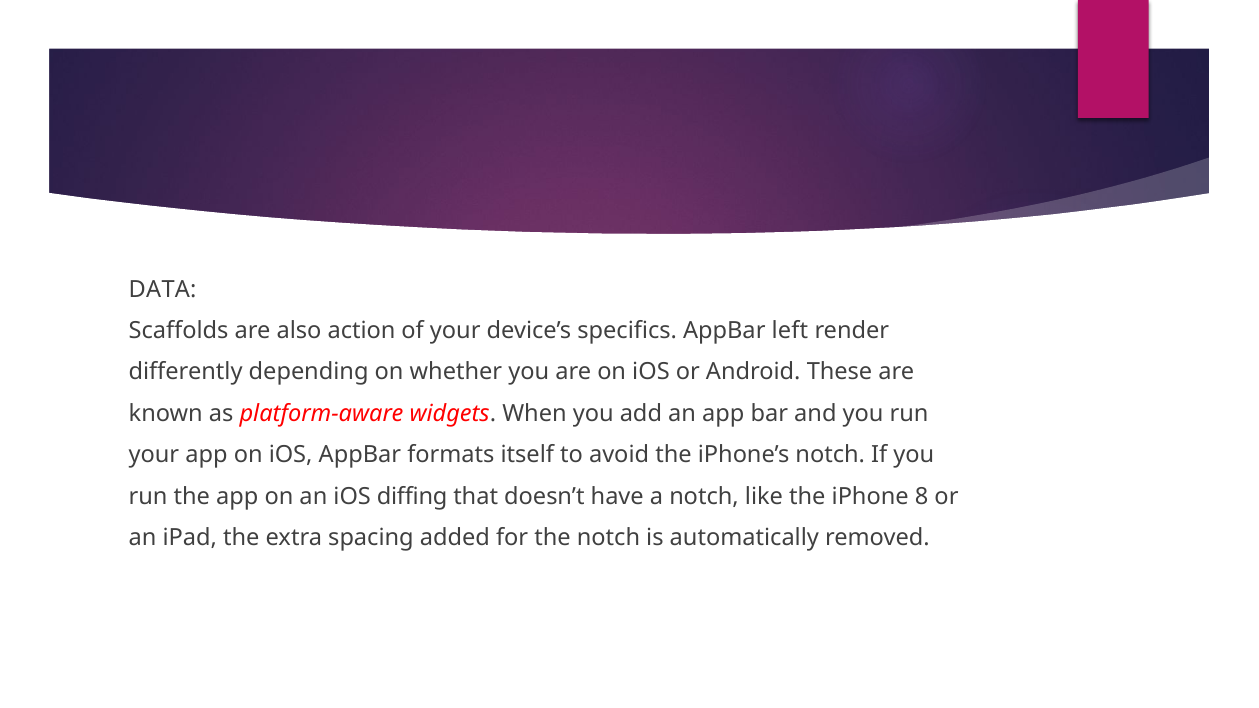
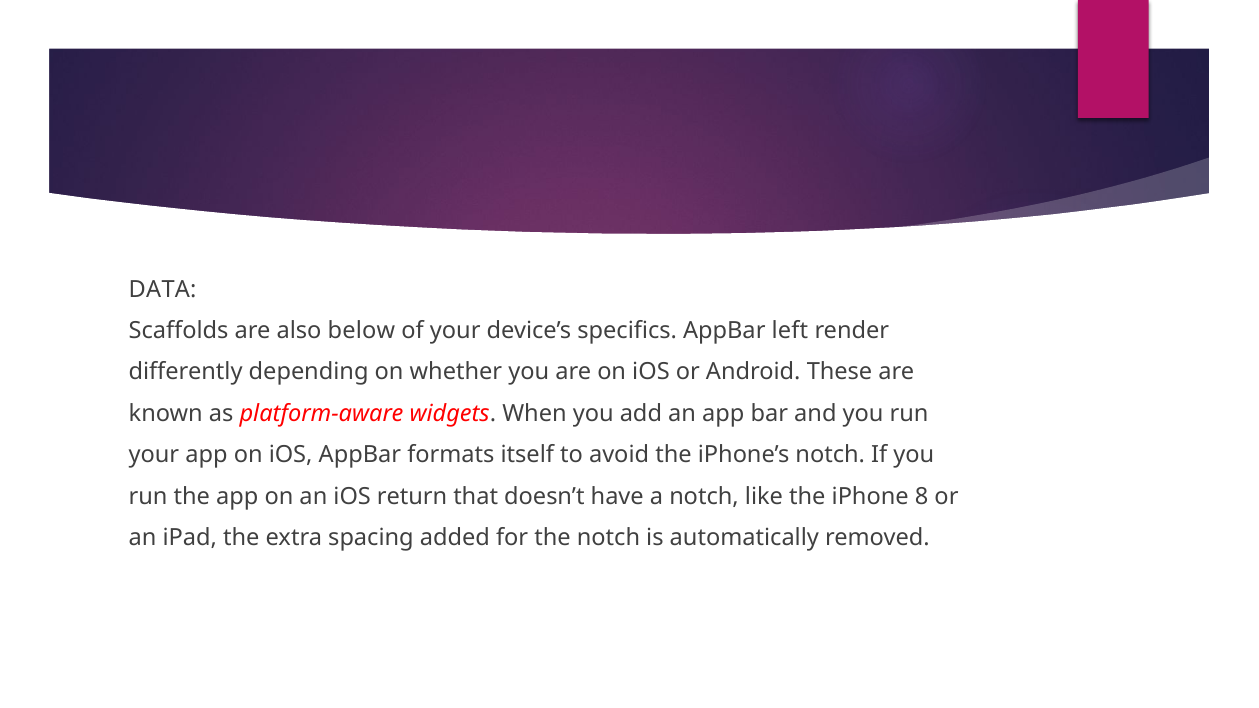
action: action -> below (361, 331)
diffing: diffing -> return (412, 497)
